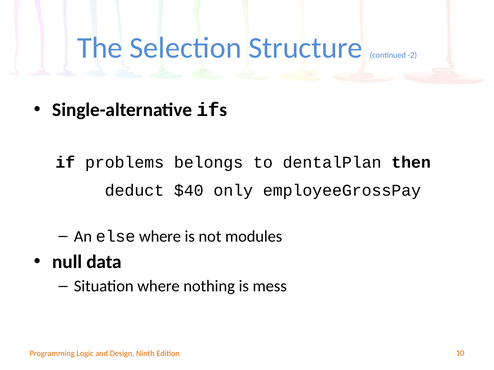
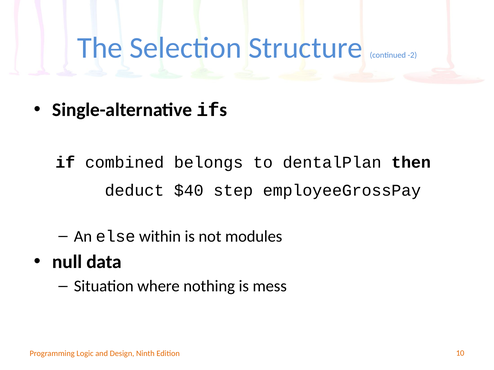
problems: problems -> combined (125, 163)
only: only -> step (233, 191)
else where: where -> within (160, 237)
